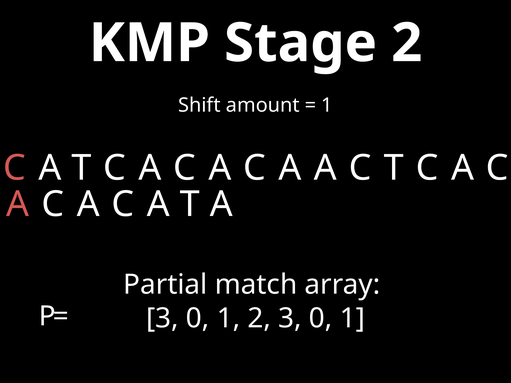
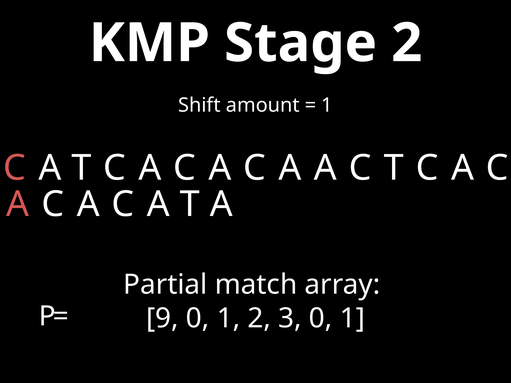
3: 3 -> 9 (162, 318)
